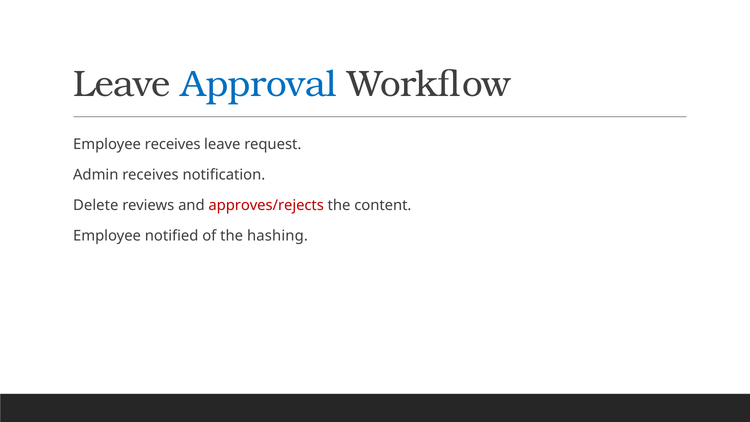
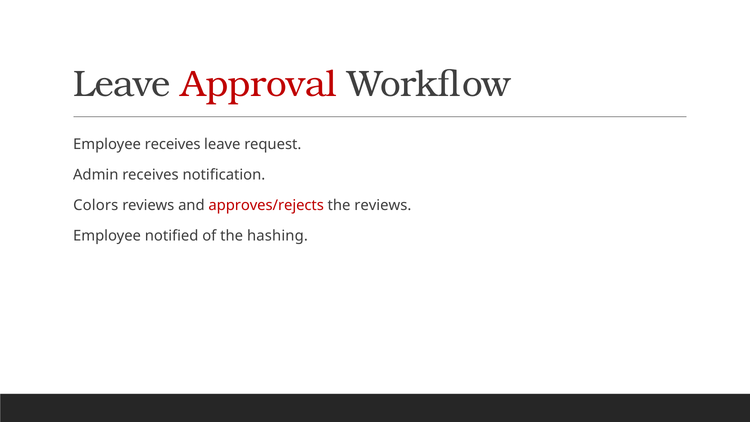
Approval colour: blue -> red (259, 84)
Delete: Delete -> Colors (96, 205)
the content: content -> reviews (383, 205)
